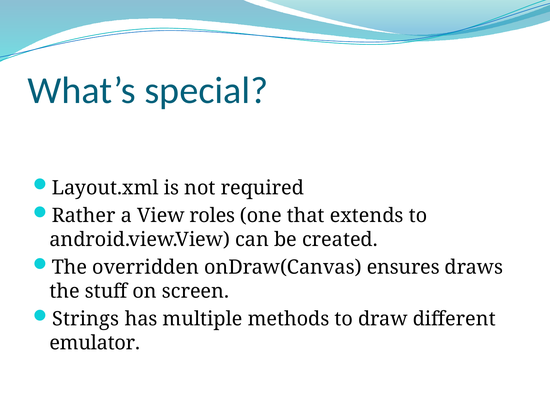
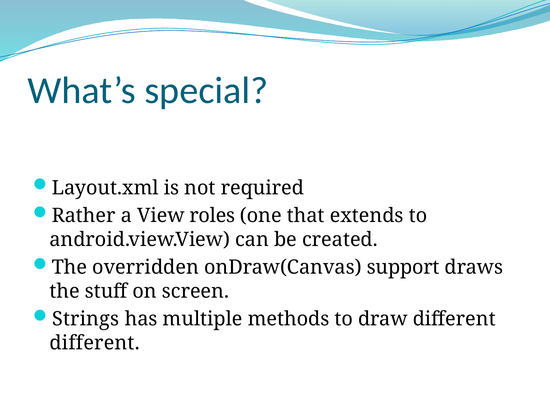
ensures: ensures -> support (403, 268)
emulator: emulator -> different (95, 343)
